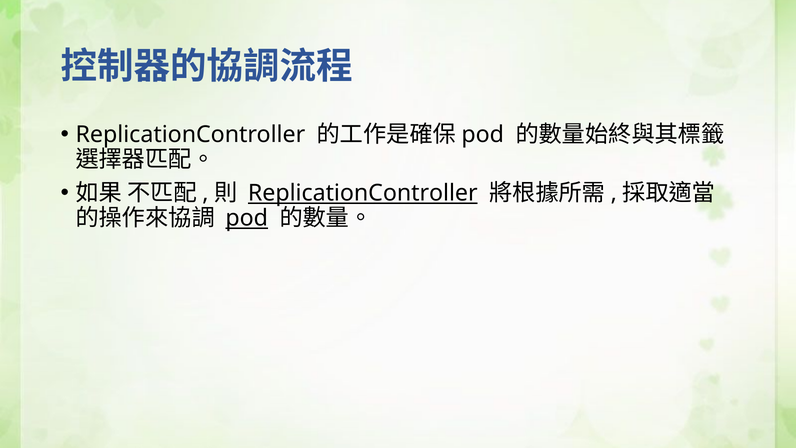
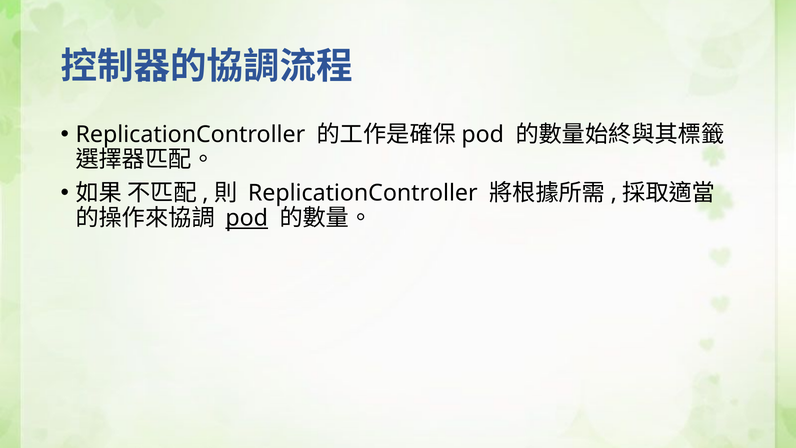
ReplicationController underline: present -> none (363, 193)
